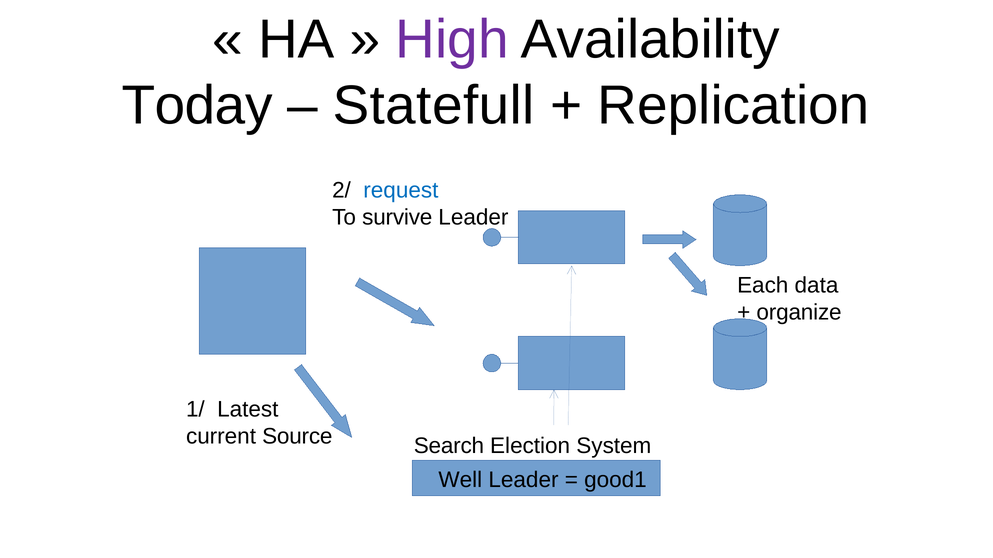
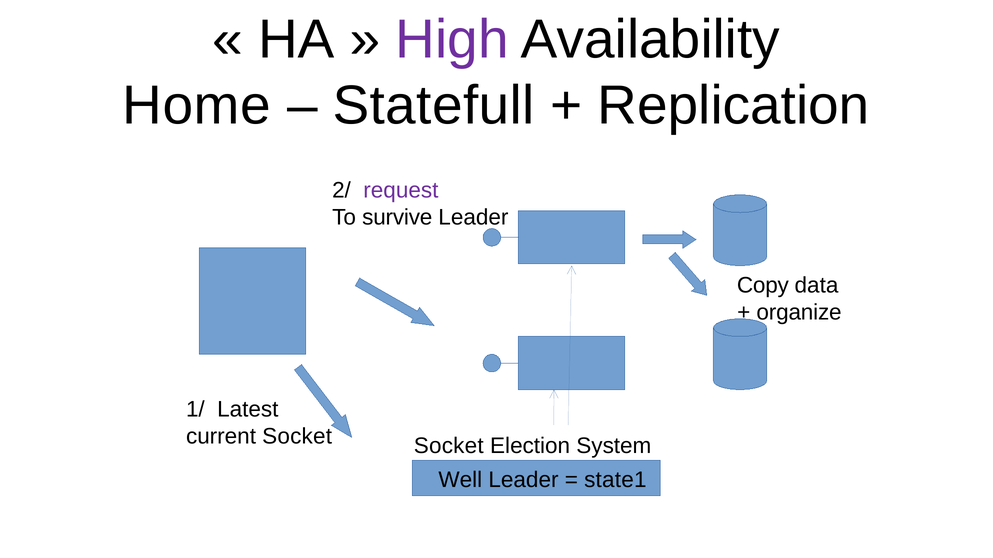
Today: Today -> Home (197, 106)
request colour: blue -> purple (401, 191)
Each: Each -> Copy (763, 286)
current Source: Source -> Socket (297, 437)
Search: Search -> Socket (449, 446)
good1: good1 -> state1 (615, 480)
